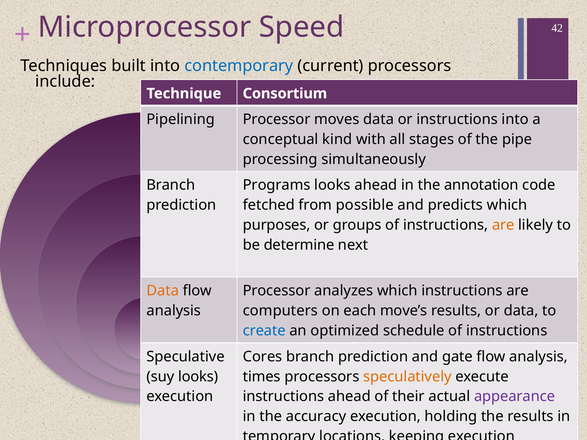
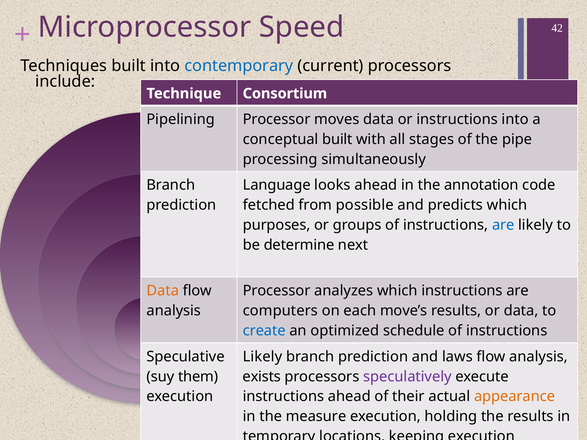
conceptual kind: kind -> built (337, 139)
Programs: Programs -> Language (277, 185)
are colour: orange -> blue (503, 225)
Cores: Cores -> Likely (263, 357)
gate: gate -> laws (457, 357)
suy looks: looks -> them (198, 377)
times: times -> exists (262, 377)
speculatively colour: orange -> purple (407, 377)
appearance colour: purple -> orange (515, 397)
accuracy: accuracy -> measure (316, 417)
